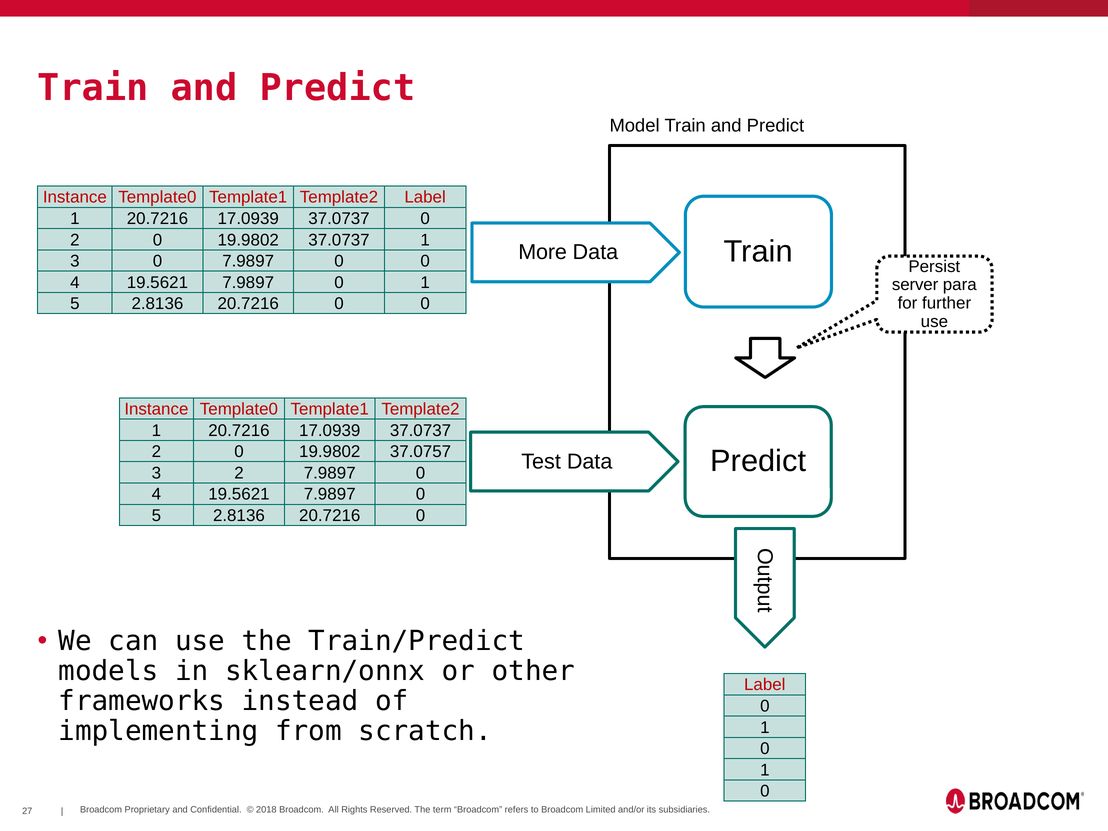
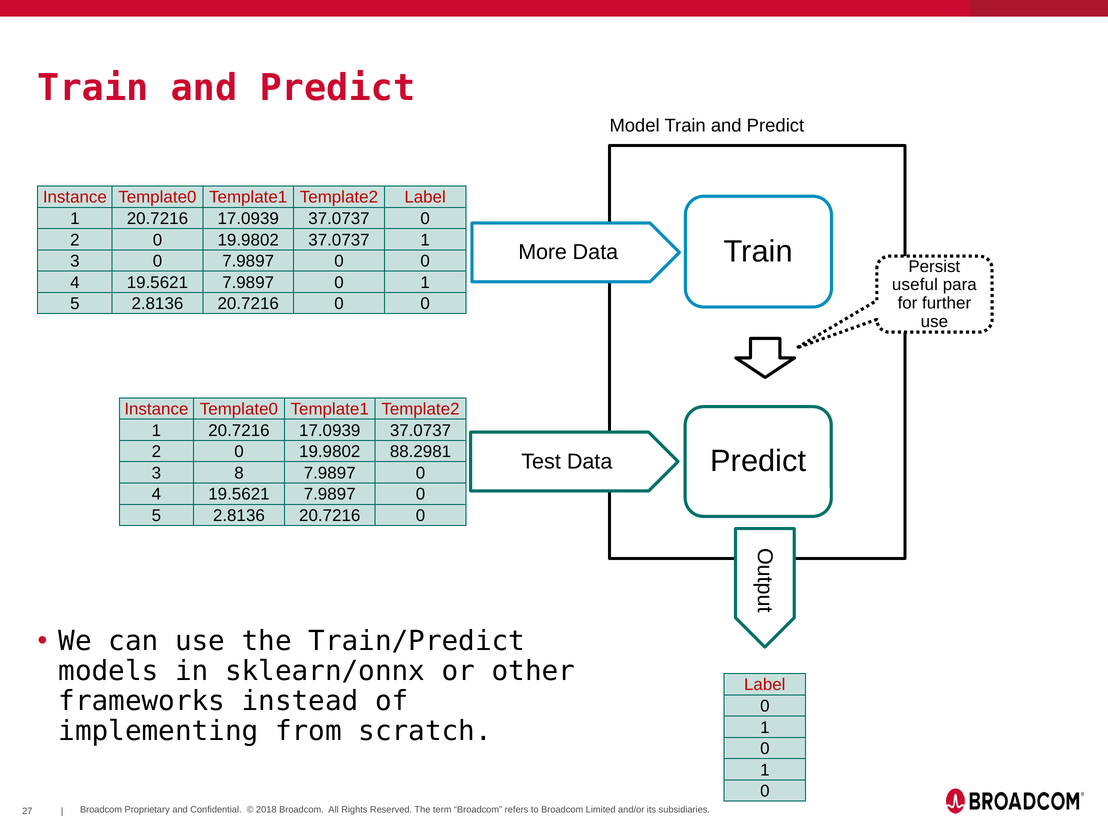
server: server -> useful (915, 285)
37.0757: 37.0757 -> 88.2981 (421, 452)
3 2: 2 -> 8 (239, 473)
